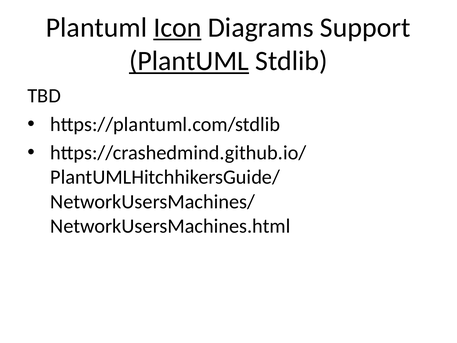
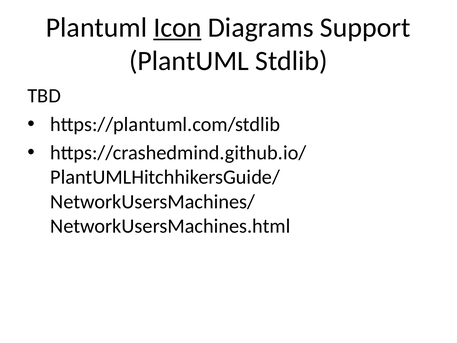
PlantUML underline: present -> none (189, 61)
